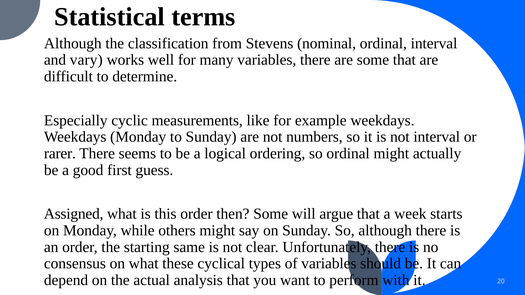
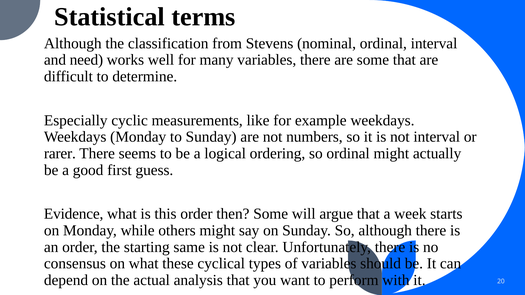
vary: vary -> need (86, 60)
Assigned: Assigned -> Evidence (74, 214)
